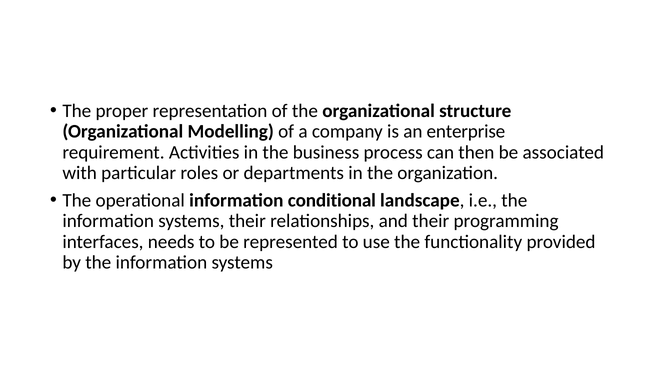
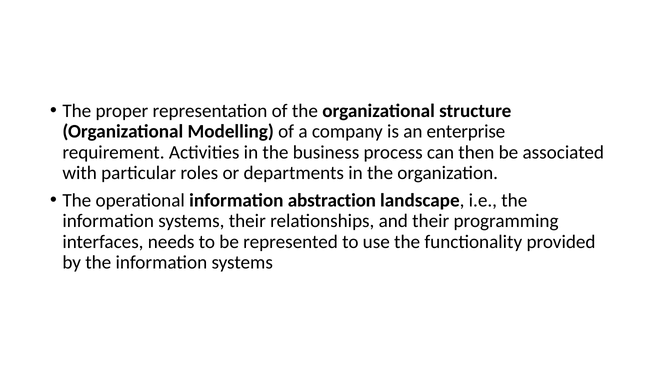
conditional: conditional -> abstraction (332, 201)
